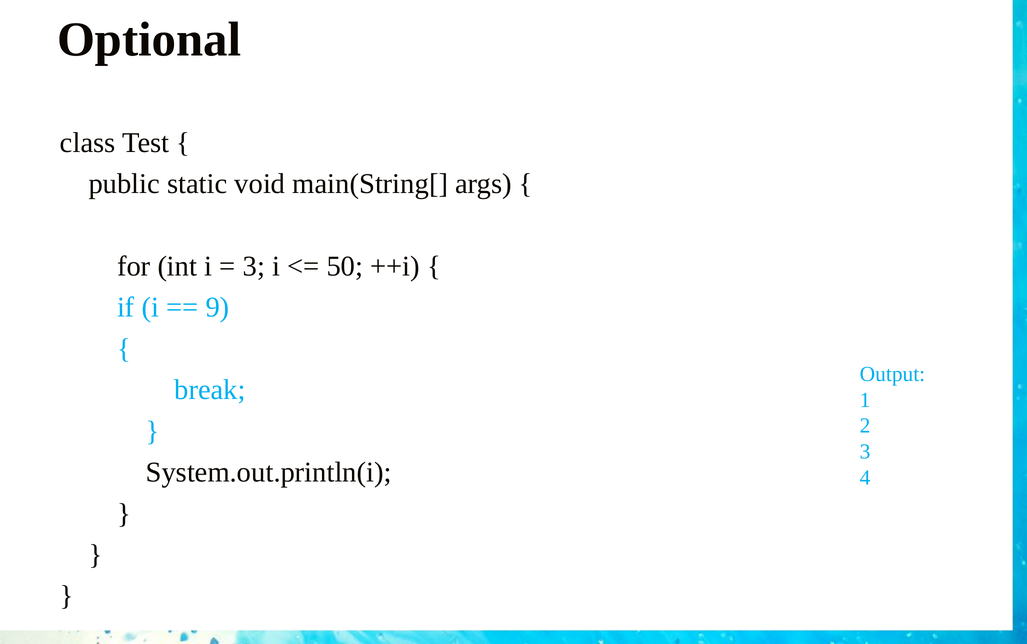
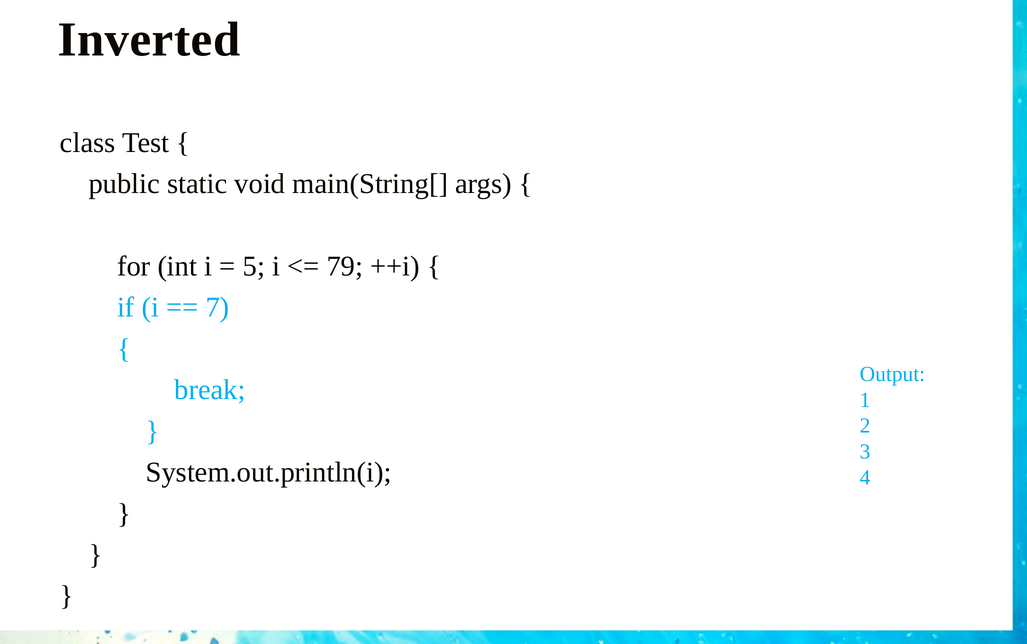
Optional: Optional -> Inverted (149, 39)
3: 3 -> 5 (254, 266)
50: 50 -> 79 (345, 266)
9: 9 -> 7 (217, 307)
